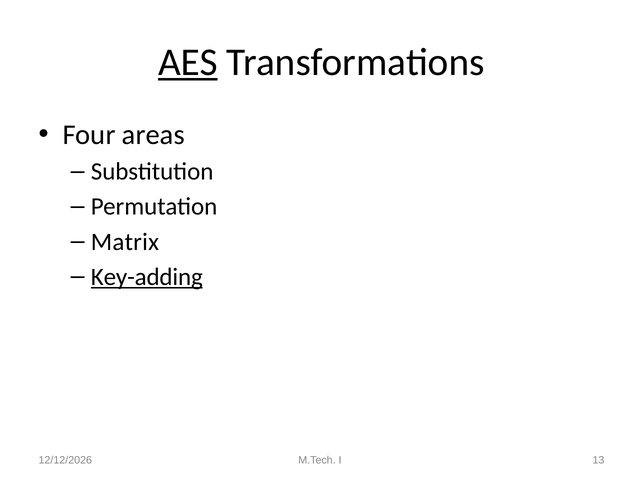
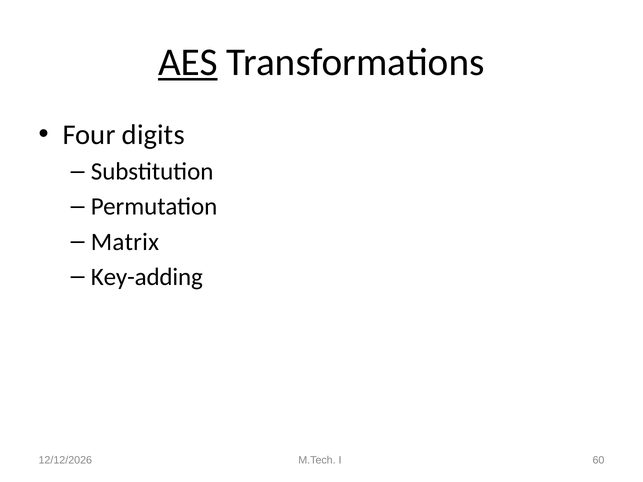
areas: areas -> digits (153, 135)
Key-adding underline: present -> none (147, 277)
13: 13 -> 60 (598, 461)
